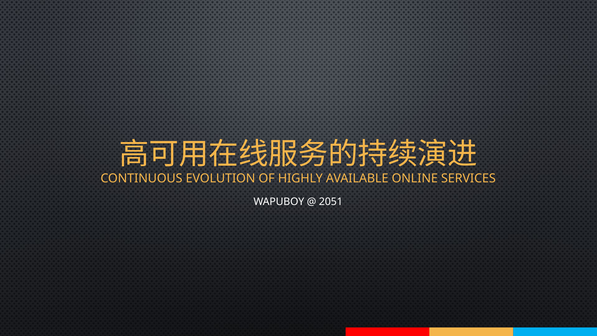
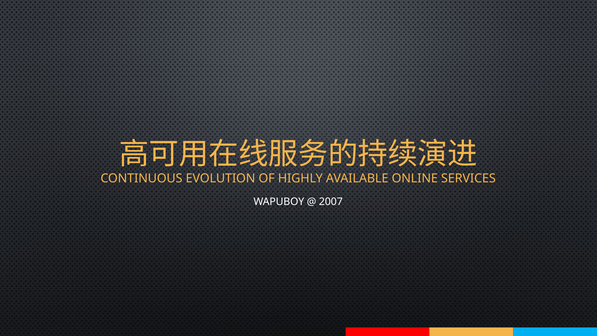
2051: 2051 -> 2007 (331, 202)
